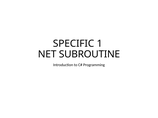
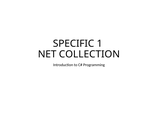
SUBROUTINE: SUBROUTINE -> COLLECTION (89, 54)
